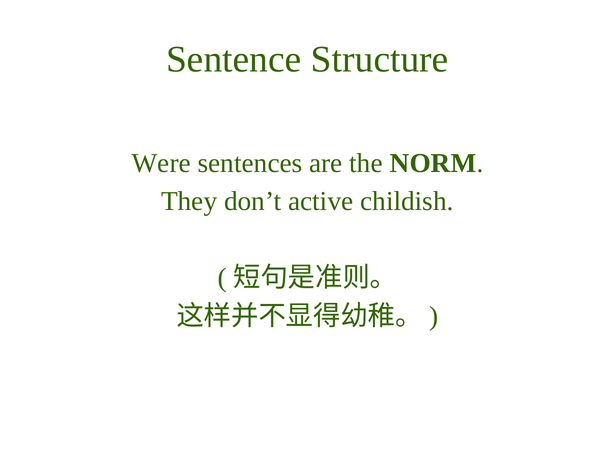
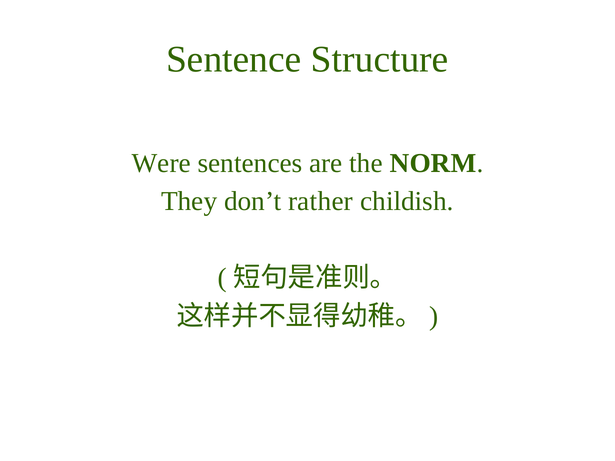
active: active -> rather (321, 201)
